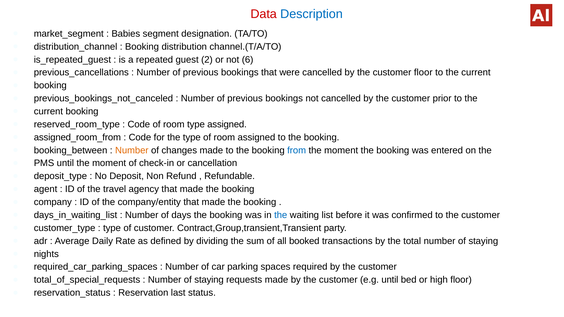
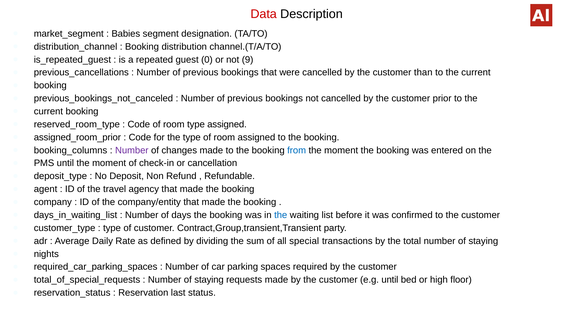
Description colour: blue -> black (311, 14)
2: 2 -> 0 (207, 60)
6: 6 -> 9 (248, 60)
customer floor: floor -> than (423, 73)
assigned_room_from: assigned_room_from -> assigned_room_prior (77, 137)
booking_between: booking_between -> booking_columns (71, 150)
Number colour: orange -> purple (132, 150)
booked: booked -> special (304, 241)
